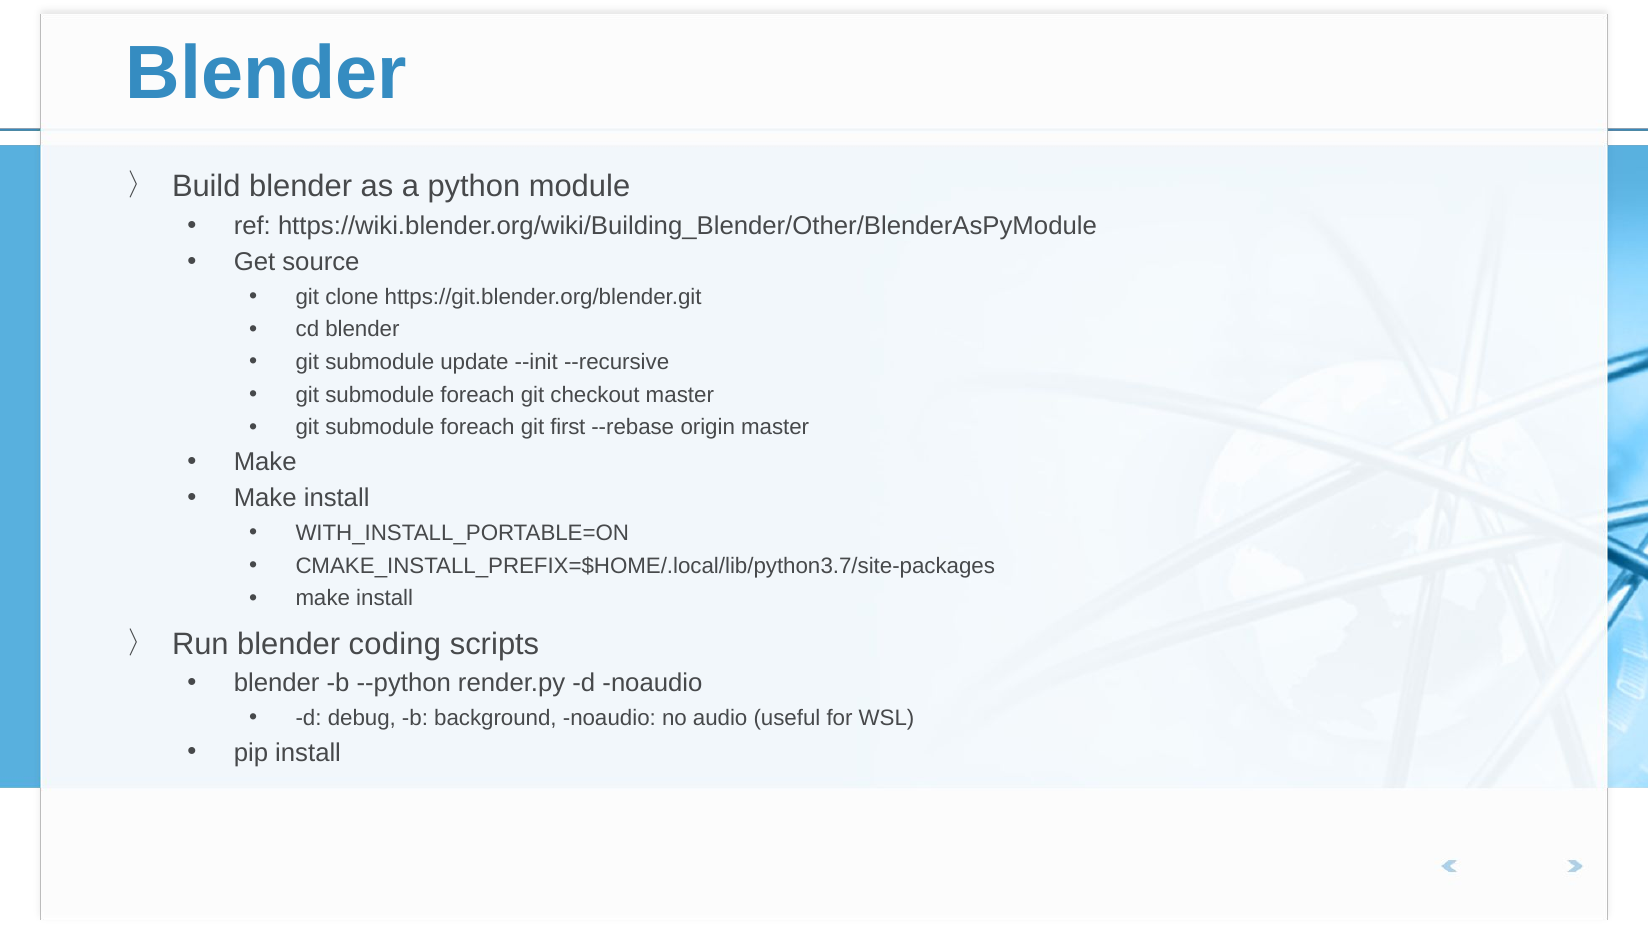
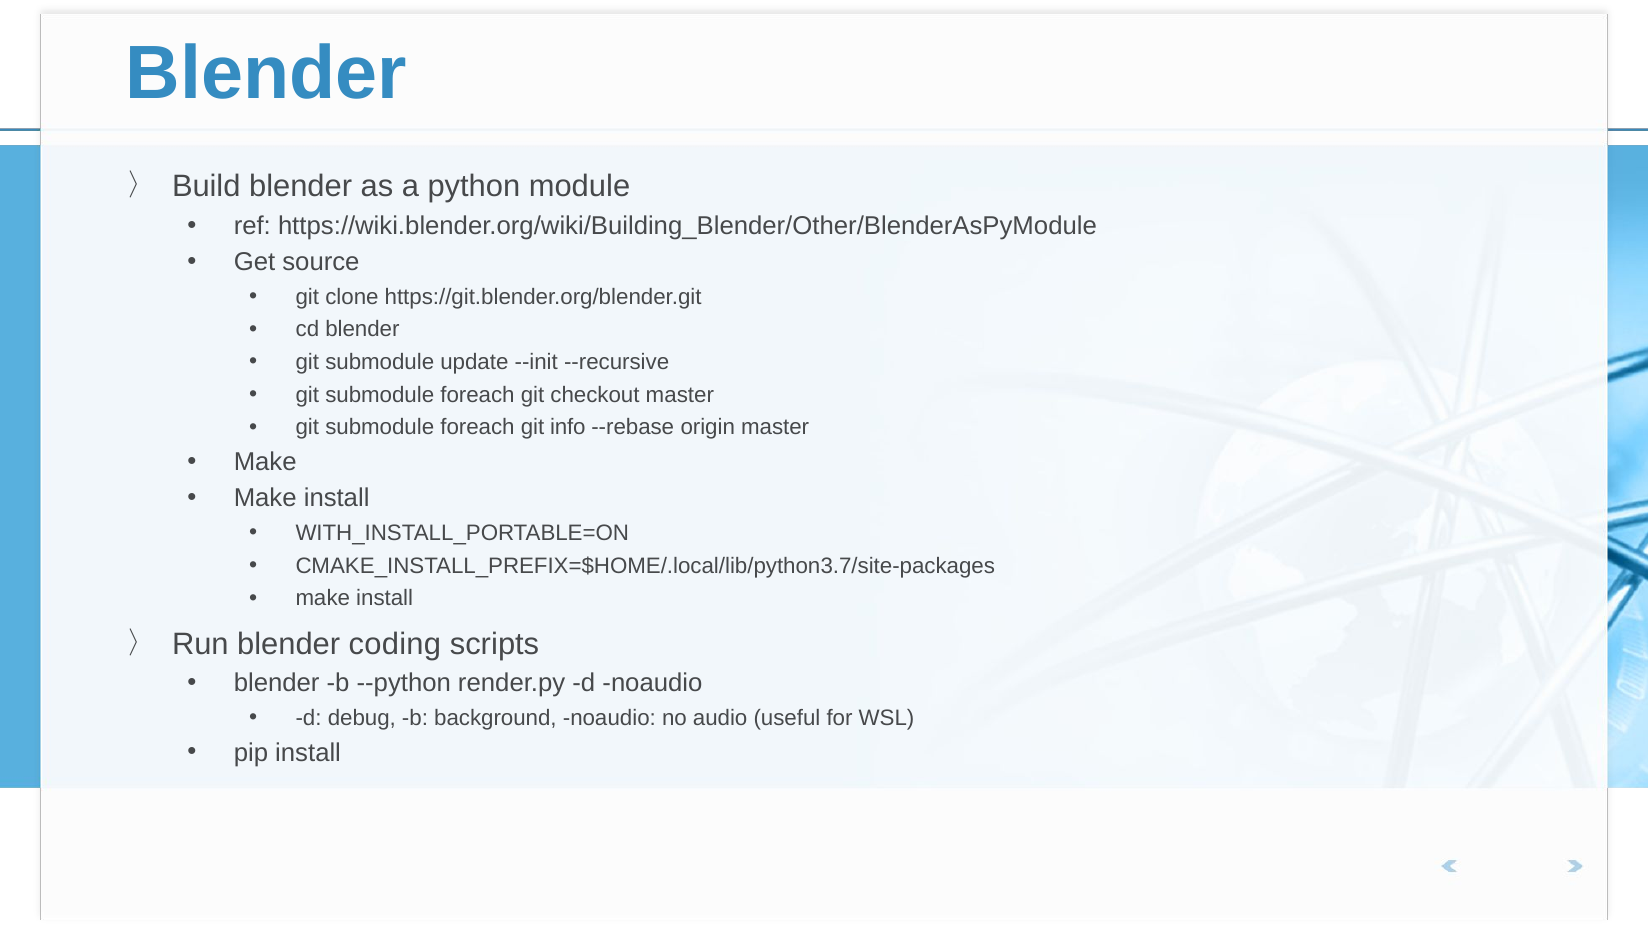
first: first -> info (568, 427)
